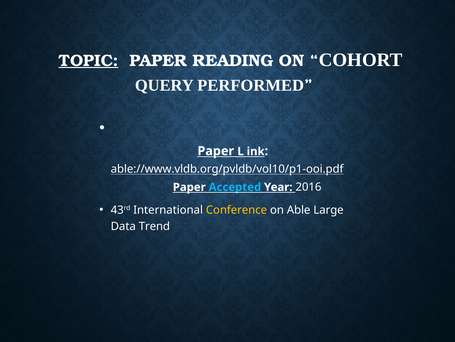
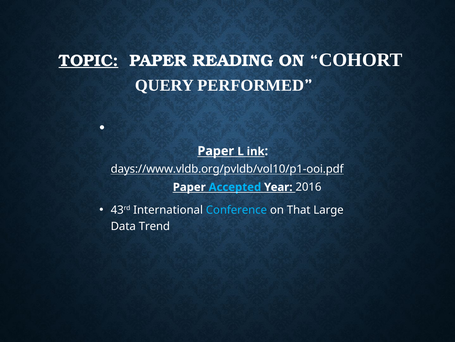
able://www.vldb.org/pvldb/vol10/p1-ooi.pdf: able://www.vldb.org/pvldb/vol10/p1-ooi.pdf -> days://www.vldb.org/pvldb/vol10/p1-ooi.pdf (227, 169)
Conference colour: yellow -> light blue (236, 209)
Able: Able -> That (299, 209)
